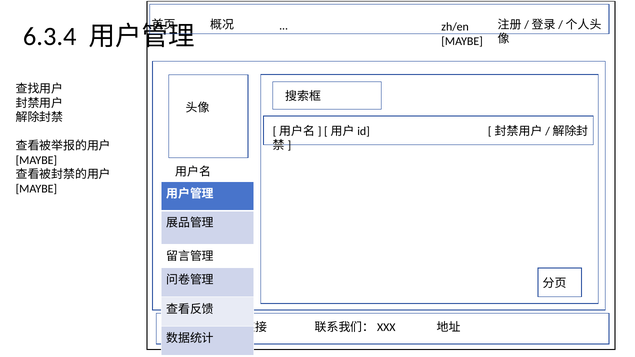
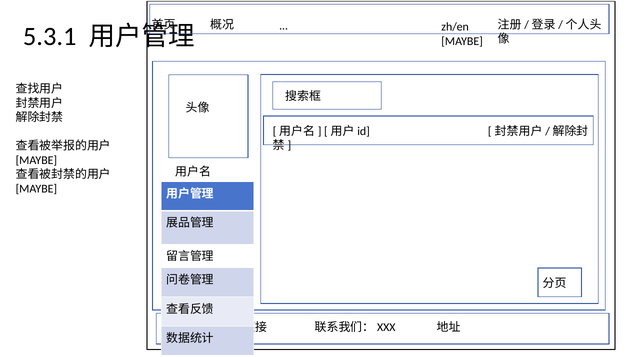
6.3.4: 6.3.4 -> 5.3.1 (50, 37)
